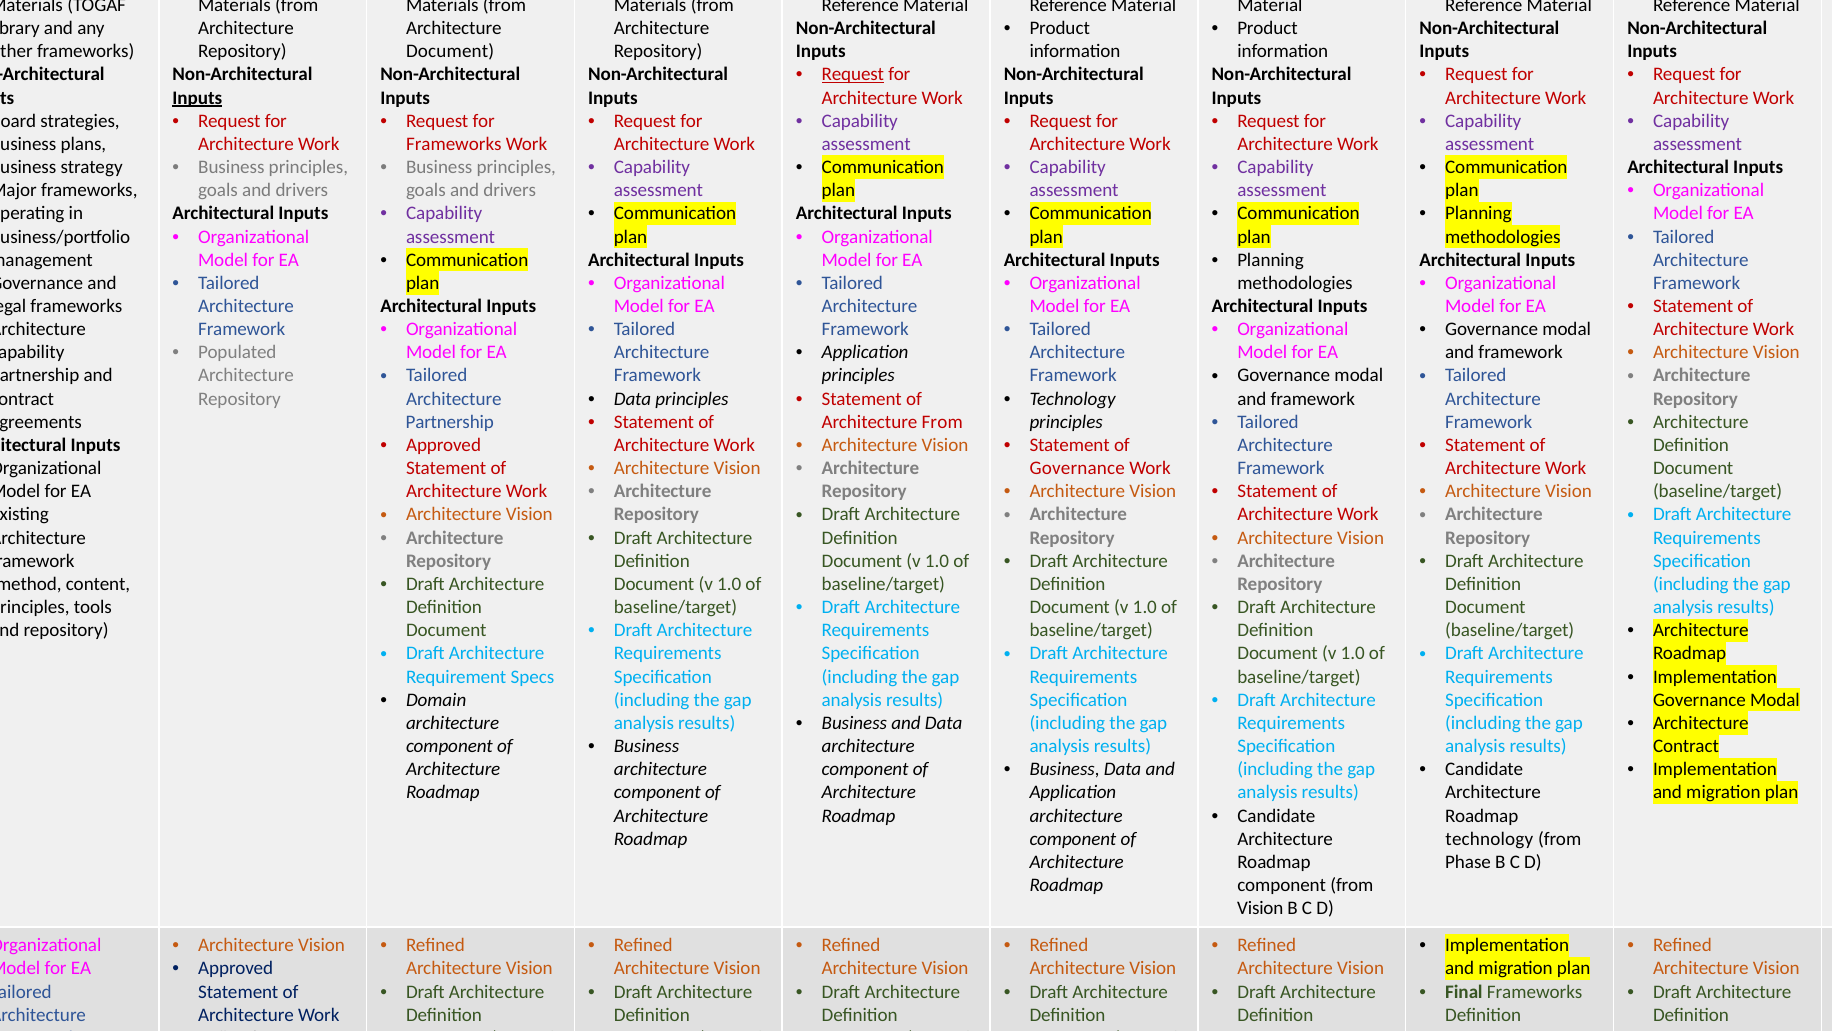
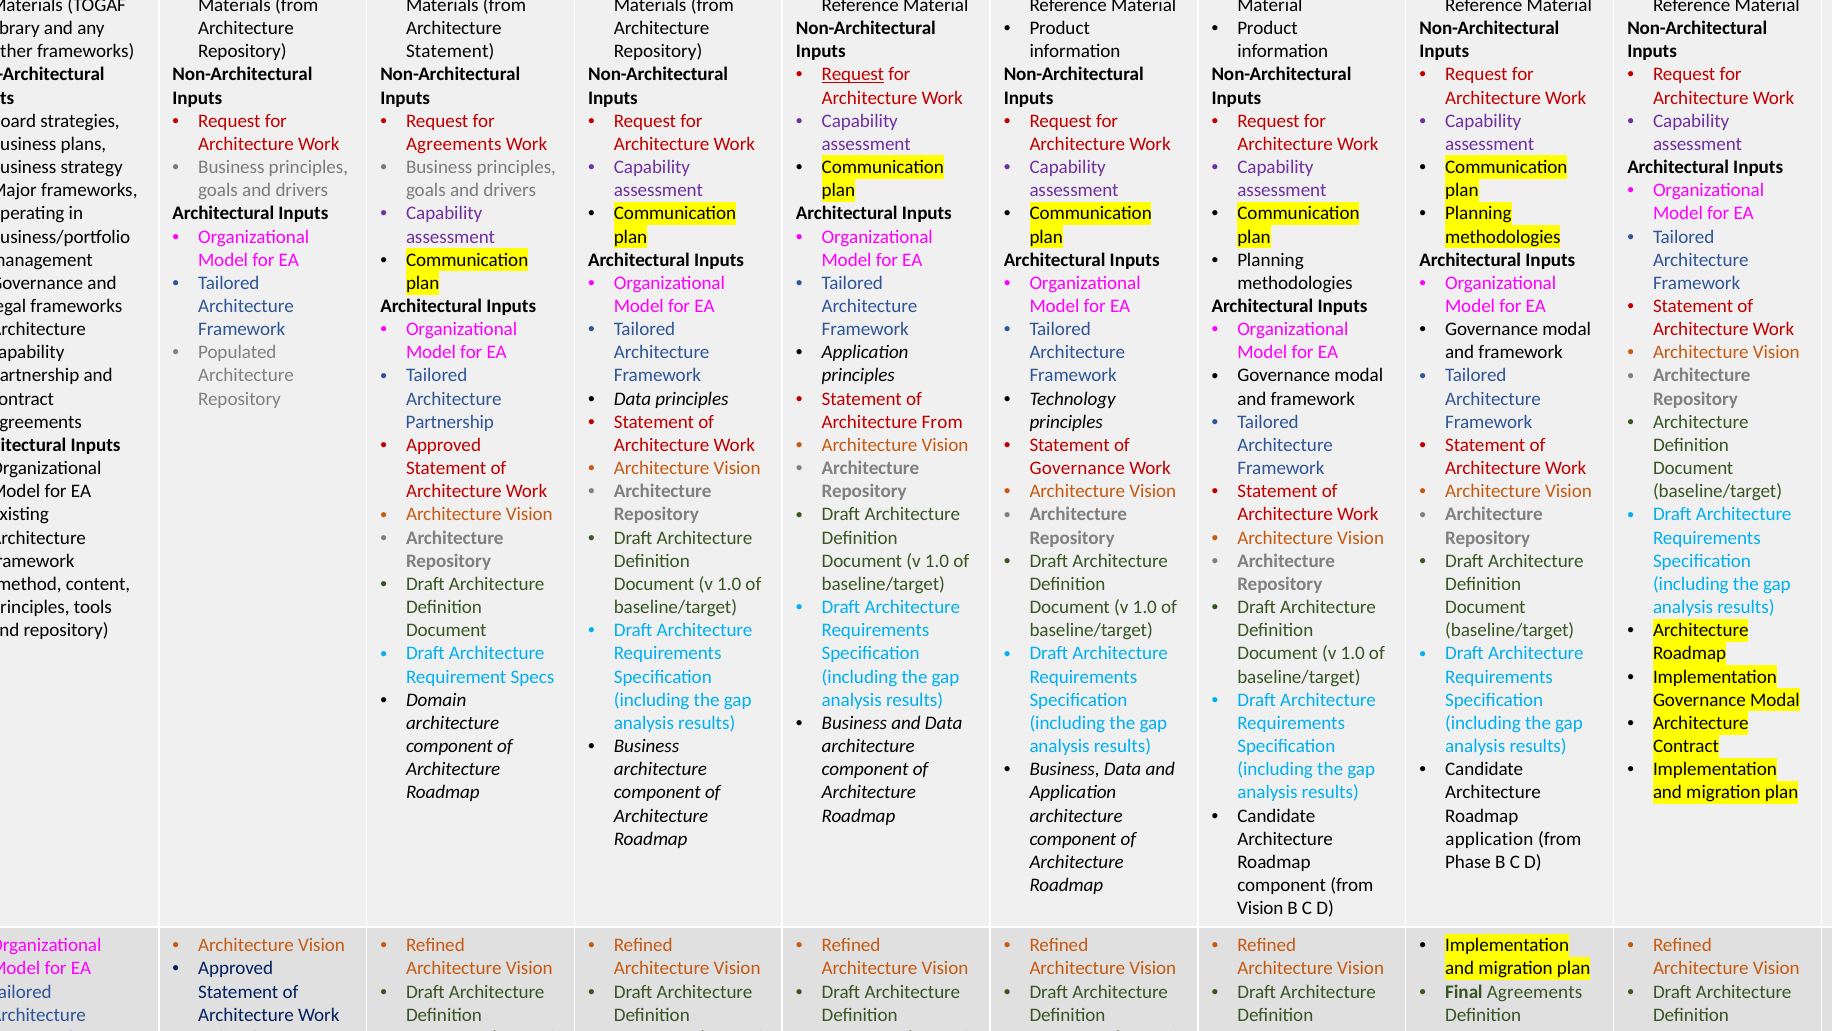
Document: Document -> Statement (450, 51)
Inputs underline: present -> none (197, 98)
Frameworks: Frameworks -> Agreements (454, 144)
technology: technology -> application (1489, 839)
Final Frameworks: Frameworks -> Agreements (1535, 991)
